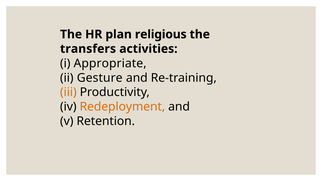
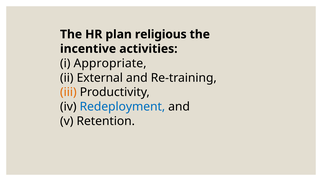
transfers: transfers -> incentive (88, 49)
Gesture: Gesture -> External (100, 78)
Redeployment colour: orange -> blue (122, 107)
